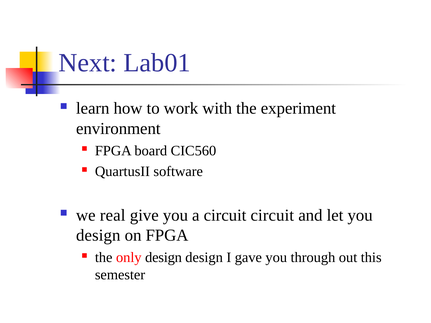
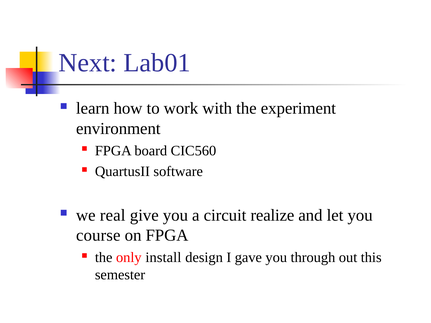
circuit circuit: circuit -> realize (272, 215)
design: design -> course (98, 236)
only design: design -> install (163, 258)
